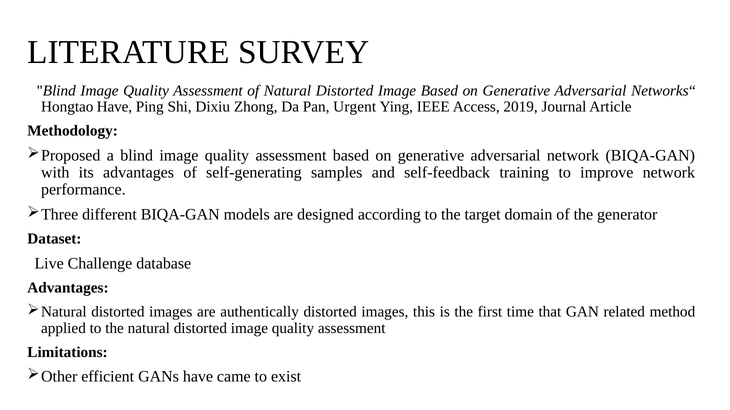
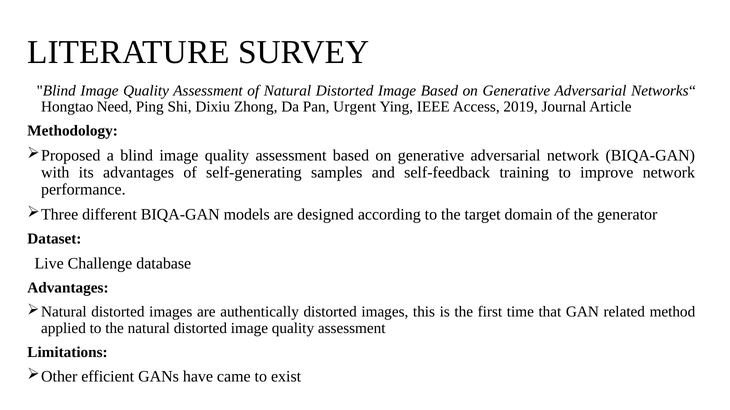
Hongtao Have: Have -> Need (114, 107)
